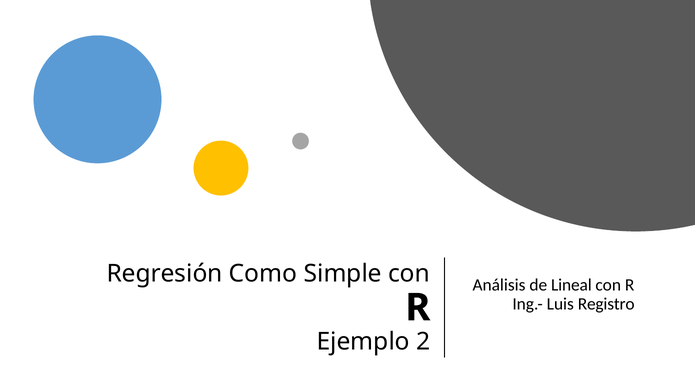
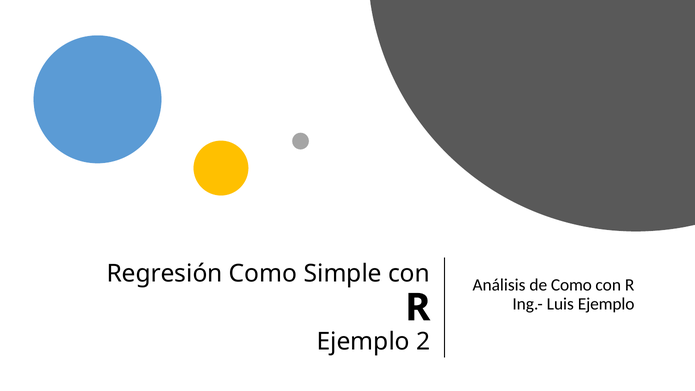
de Lineal: Lineal -> Como (571, 285)
Luis Registro: Registro -> Ejemplo (606, 304)
